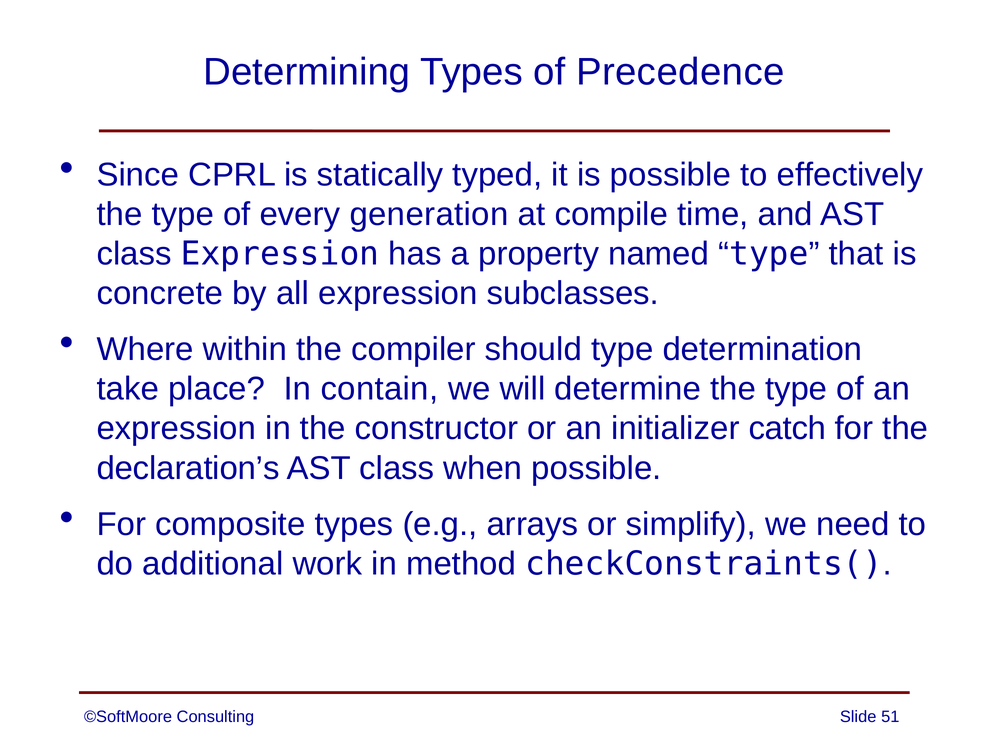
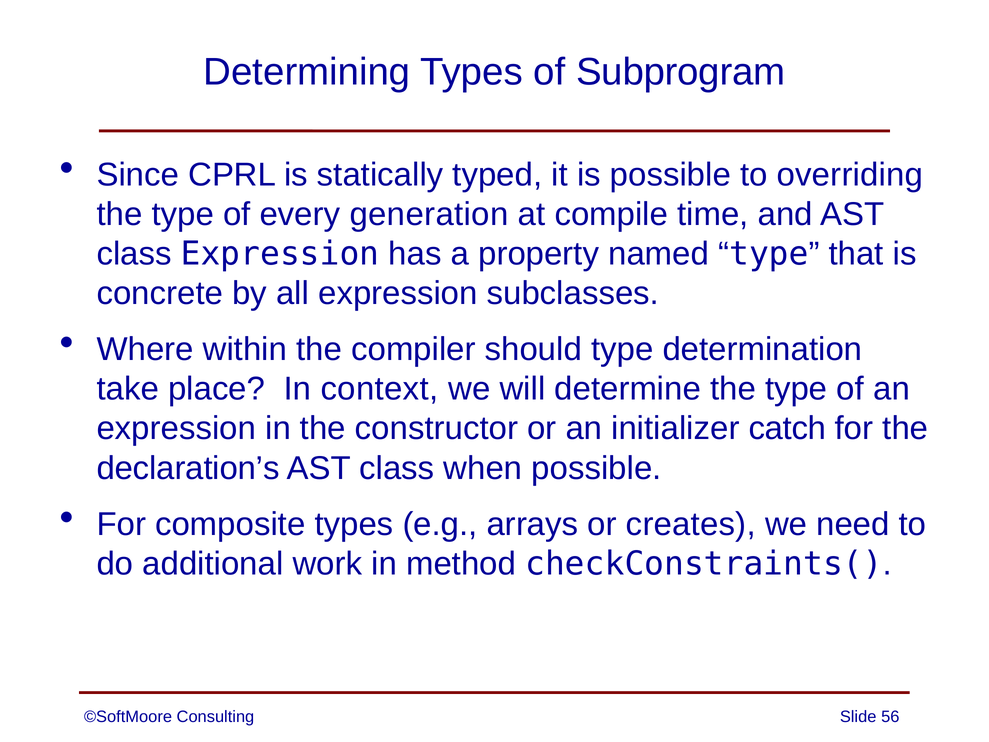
Precedence: Precedence -> Subprogram (681, 72)
effectively: effectively -> overriding (850, 175)
contain: contain -> context (379, 389)
simplify: simplify -> creates (691, 524)
51: 51 -> 56 (890, 717)
